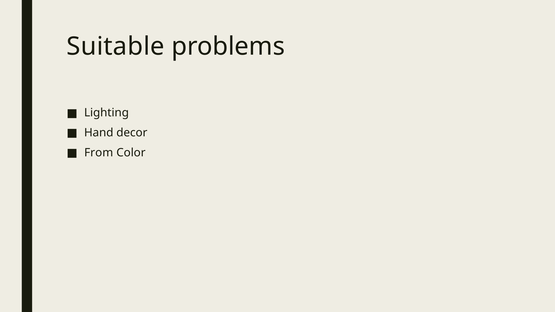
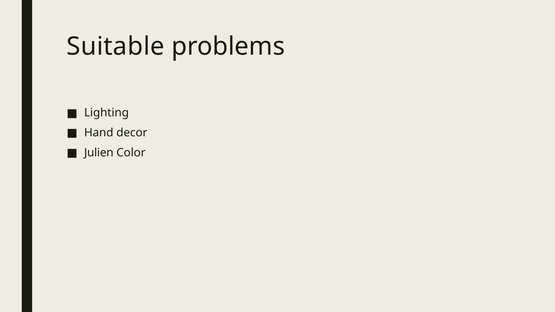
From: From -> Julien (99, 153)
